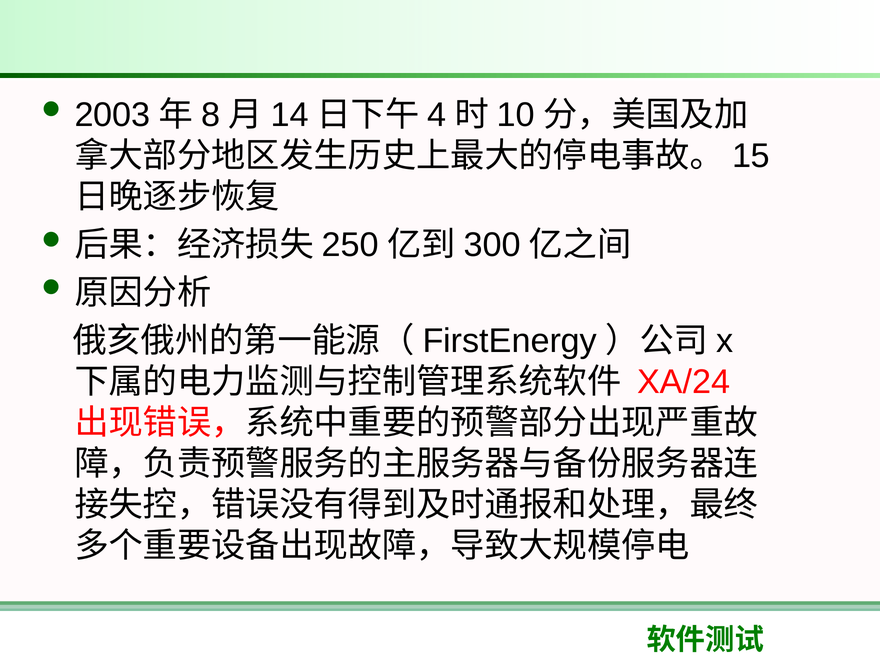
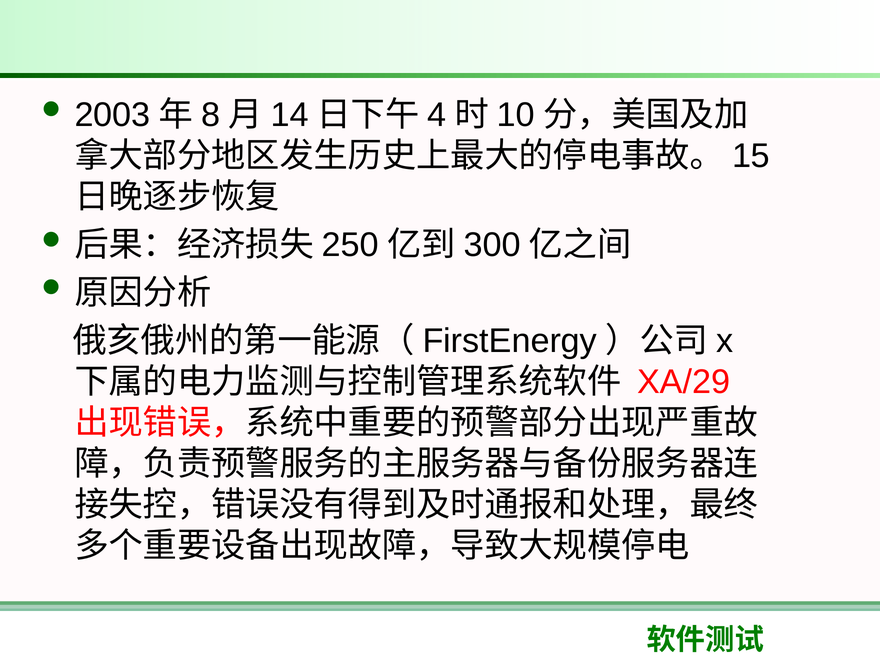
XA/24: XA/24 -> XA/29 (684, 382)
